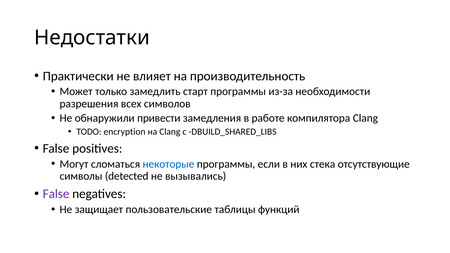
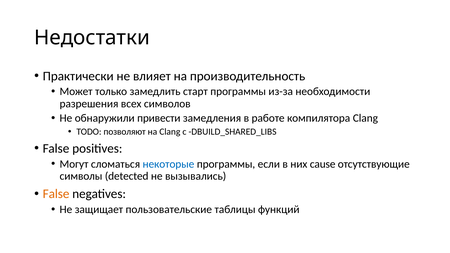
encryption: encryption -> позволяют (125, 132)
стека: стека -> cause (323, 164)
False colour: purple -> orange (56, 194)
